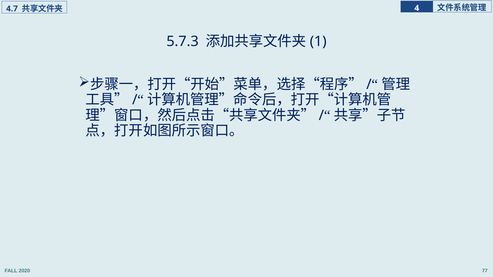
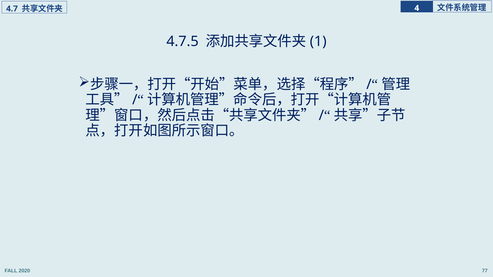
5.7.3: 5.7.3 -> 4.7.5 (183, 41)
